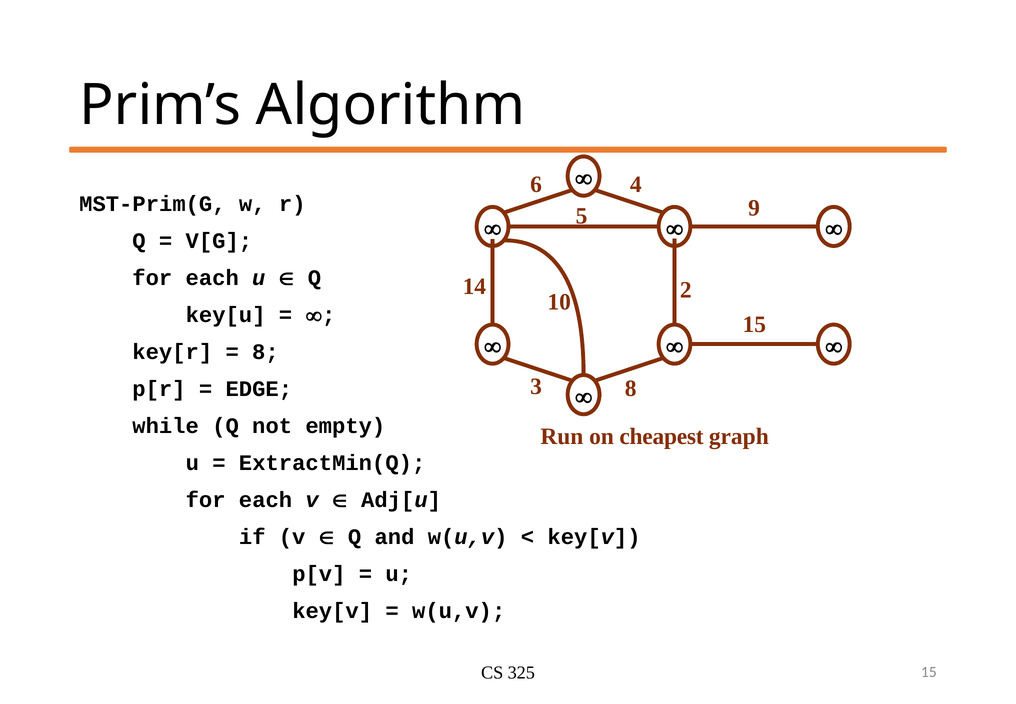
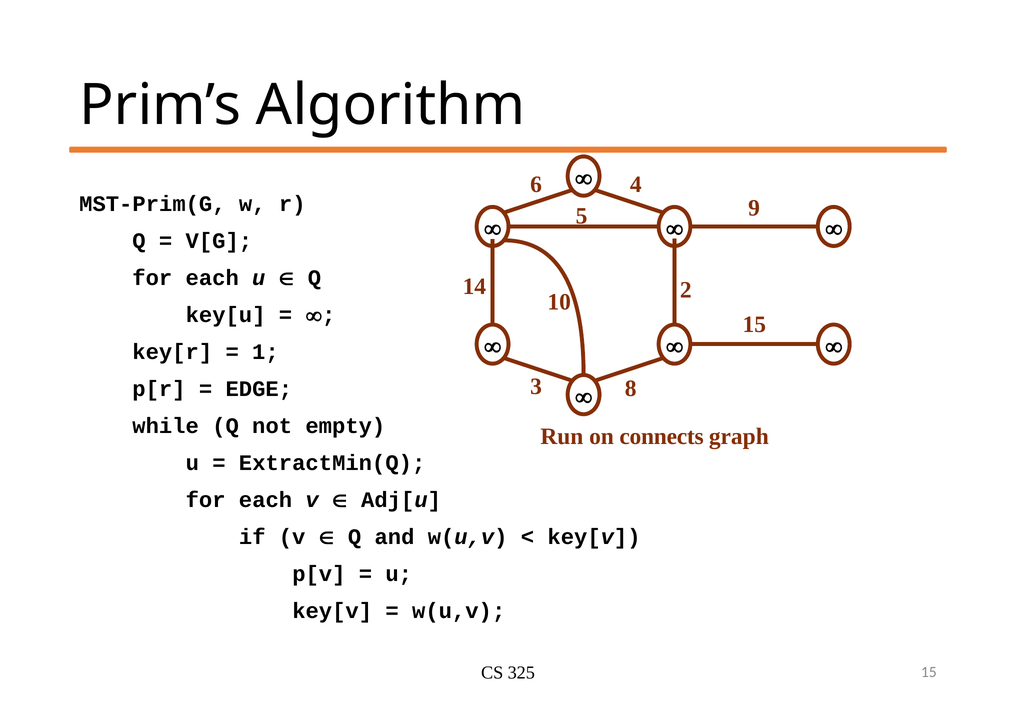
8: 8 -> 1 (265, 352)
cheapest: cheapest -> connects (662, 436)
